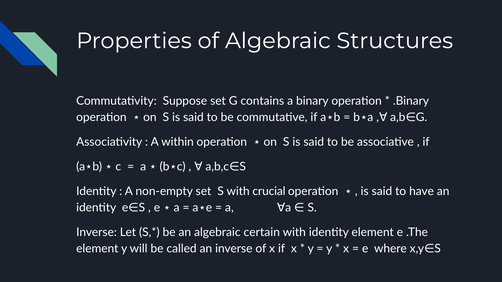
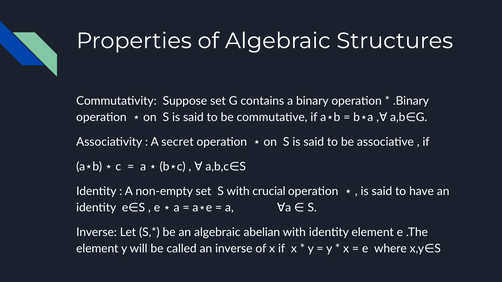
within: within -> secret (178, 142)
certain: certain -> abelian (262, 233)
